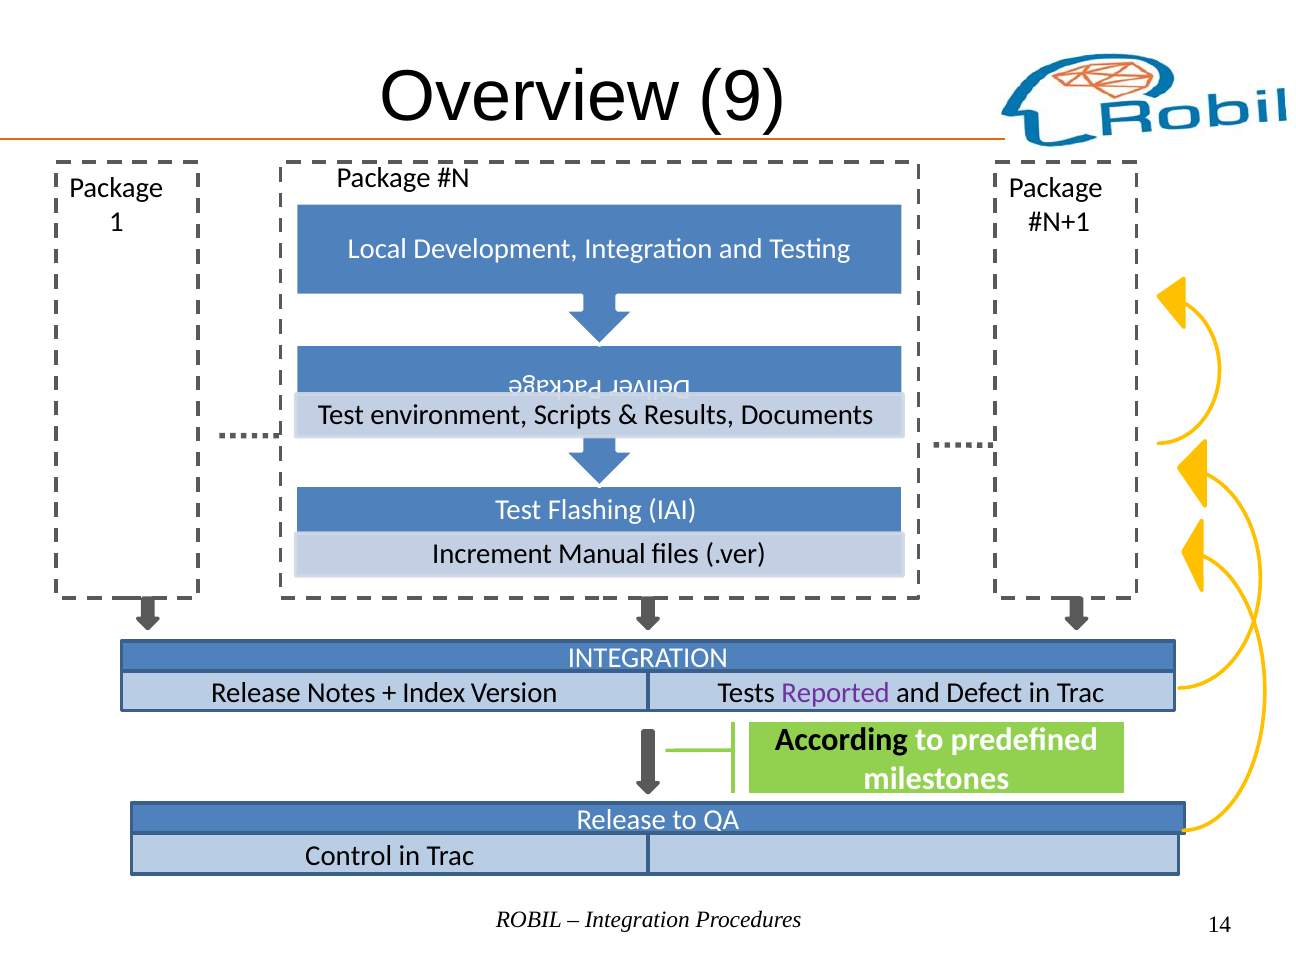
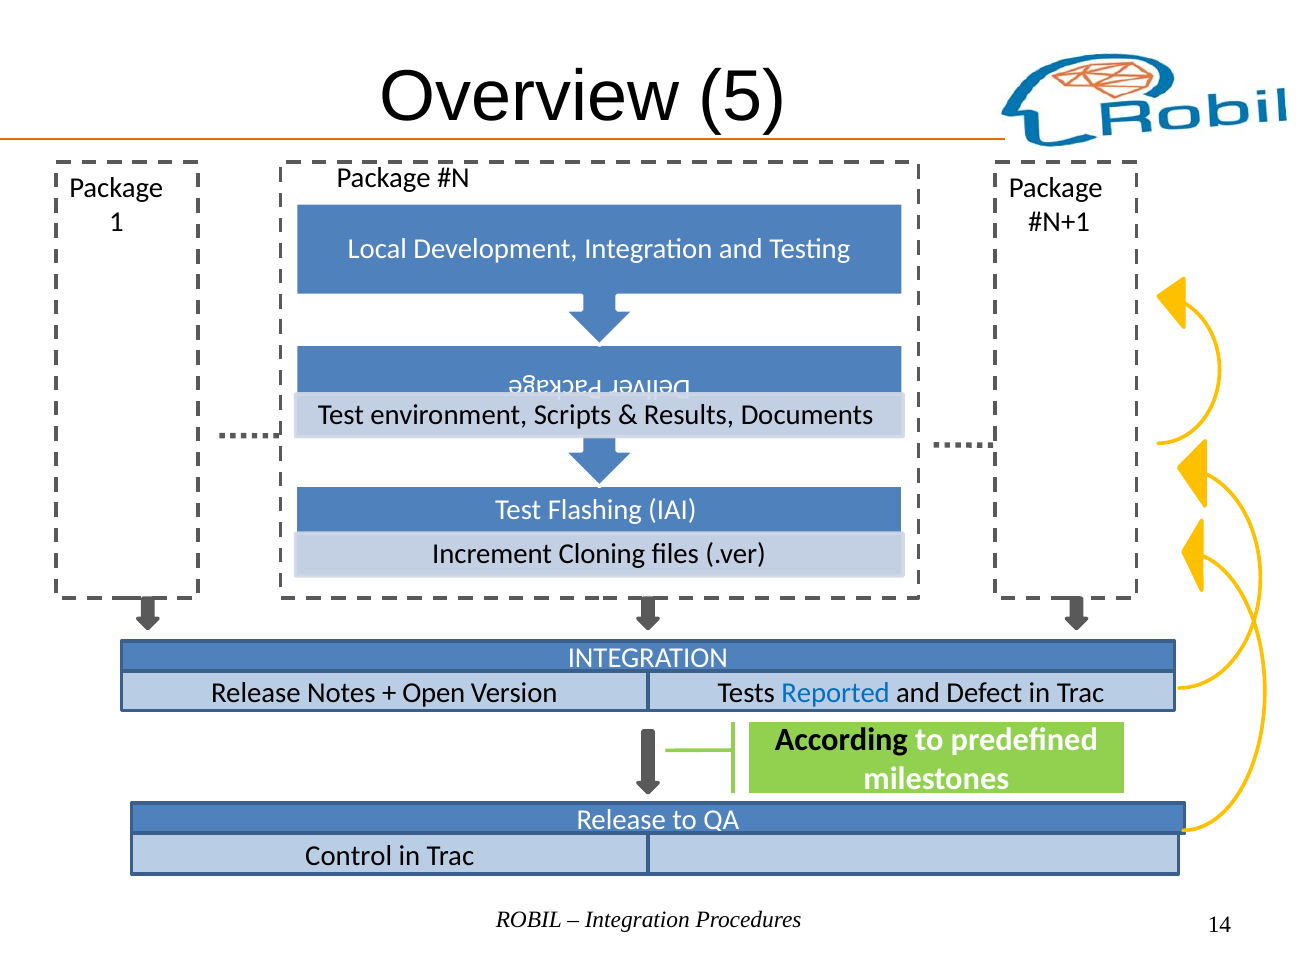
9: 9 -> 5 (743, 97)
Manual: Manual -> Cloning (602, 554)
Index: Index -> Open (434, 693)
Reported colour: purple -> blue (836, 693)
